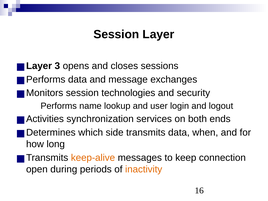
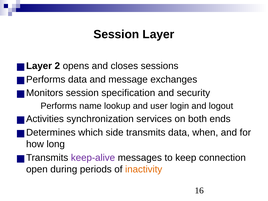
3: 3 -> 2 (57, 66)
technologies: technologies -> specification (128, 93)
keep-alive colour: orange -> purple (93, 158)
